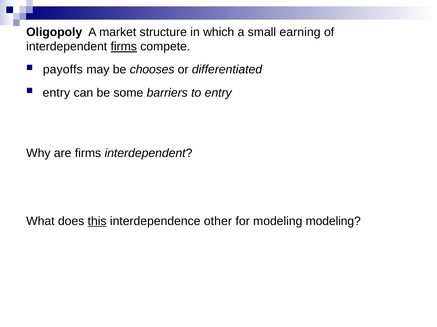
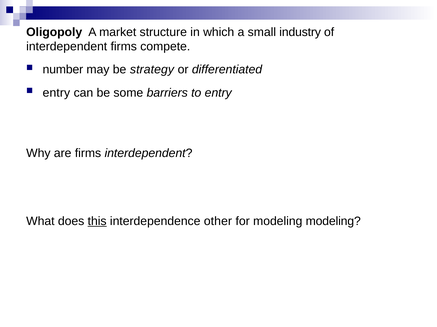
earning: earning -> industry (300, 32)
firms underline: present -> none (124, 47)
payoffs: payoffs -> number (63, 70)
chooses: chooses -> strategy (152, 70)
